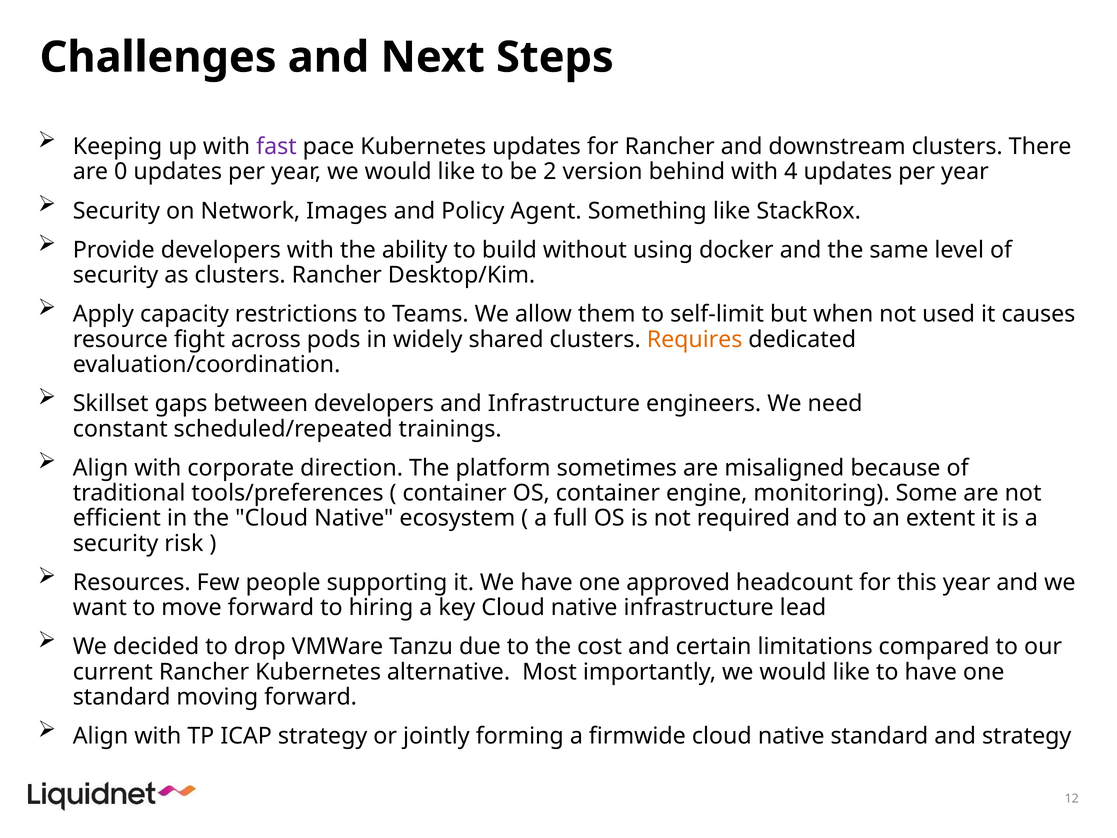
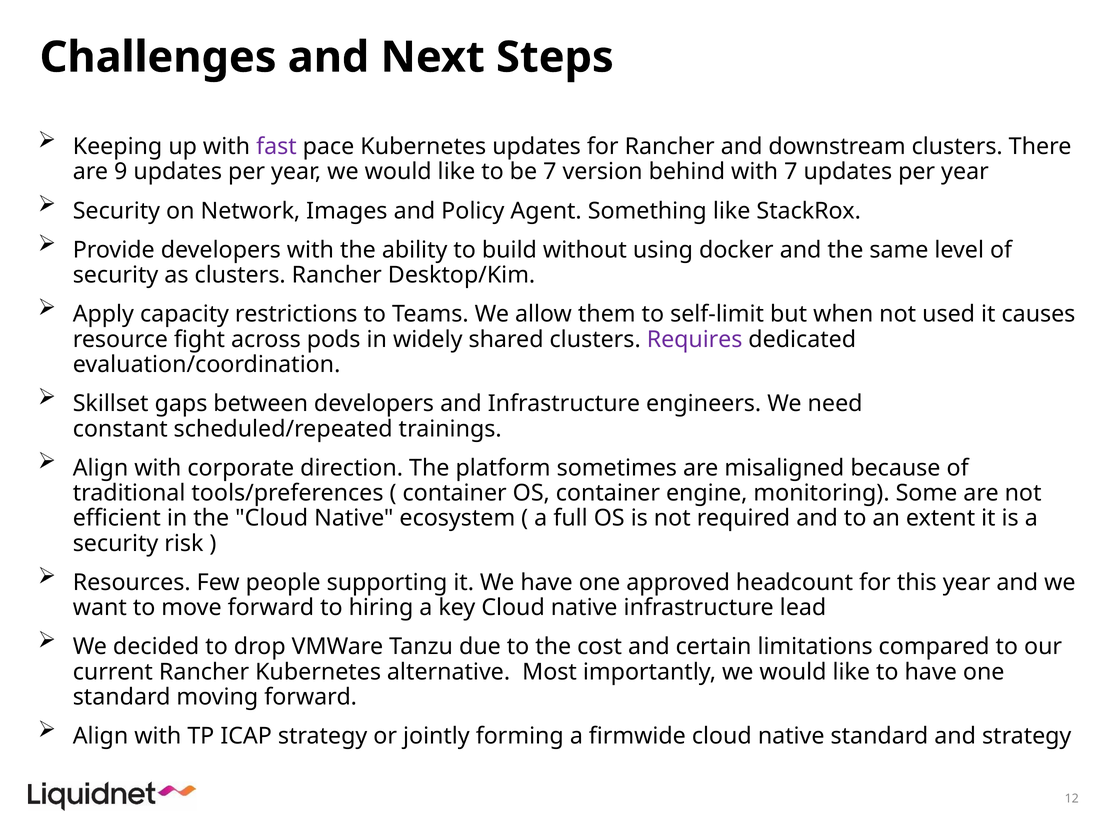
0: 0 -> 9 (121, 172)
be 2: 2 -> 7 (550, 172)
with 4: 4 -> 7 (791, 172)
Requires colour: orange -> purple (695, 339)
